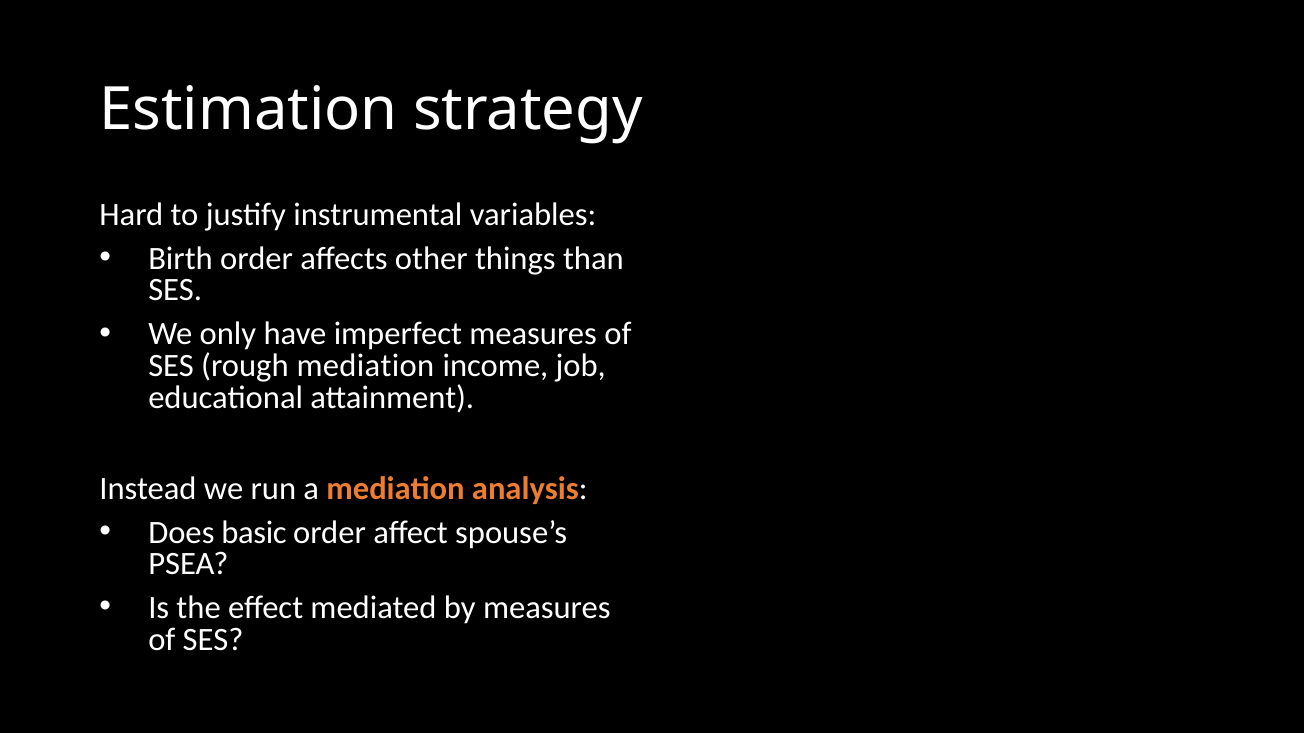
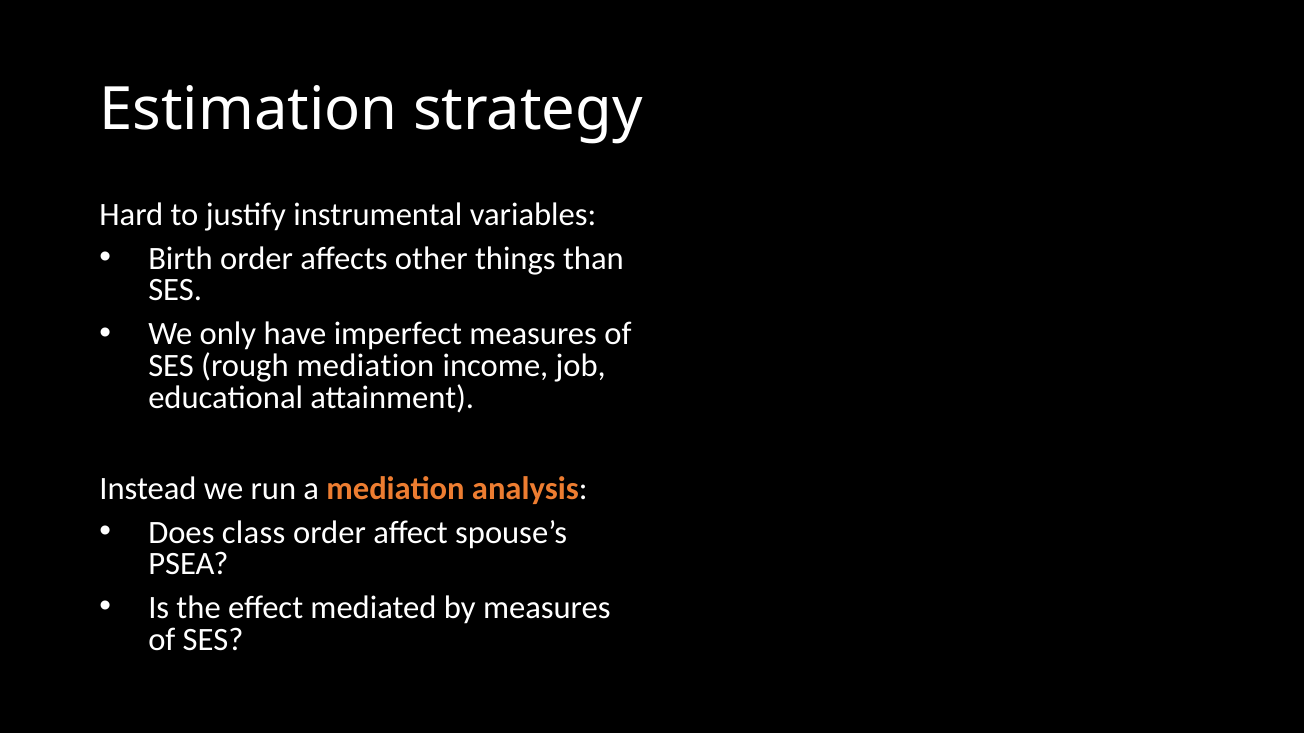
basic: basic -> class (254, 533)
